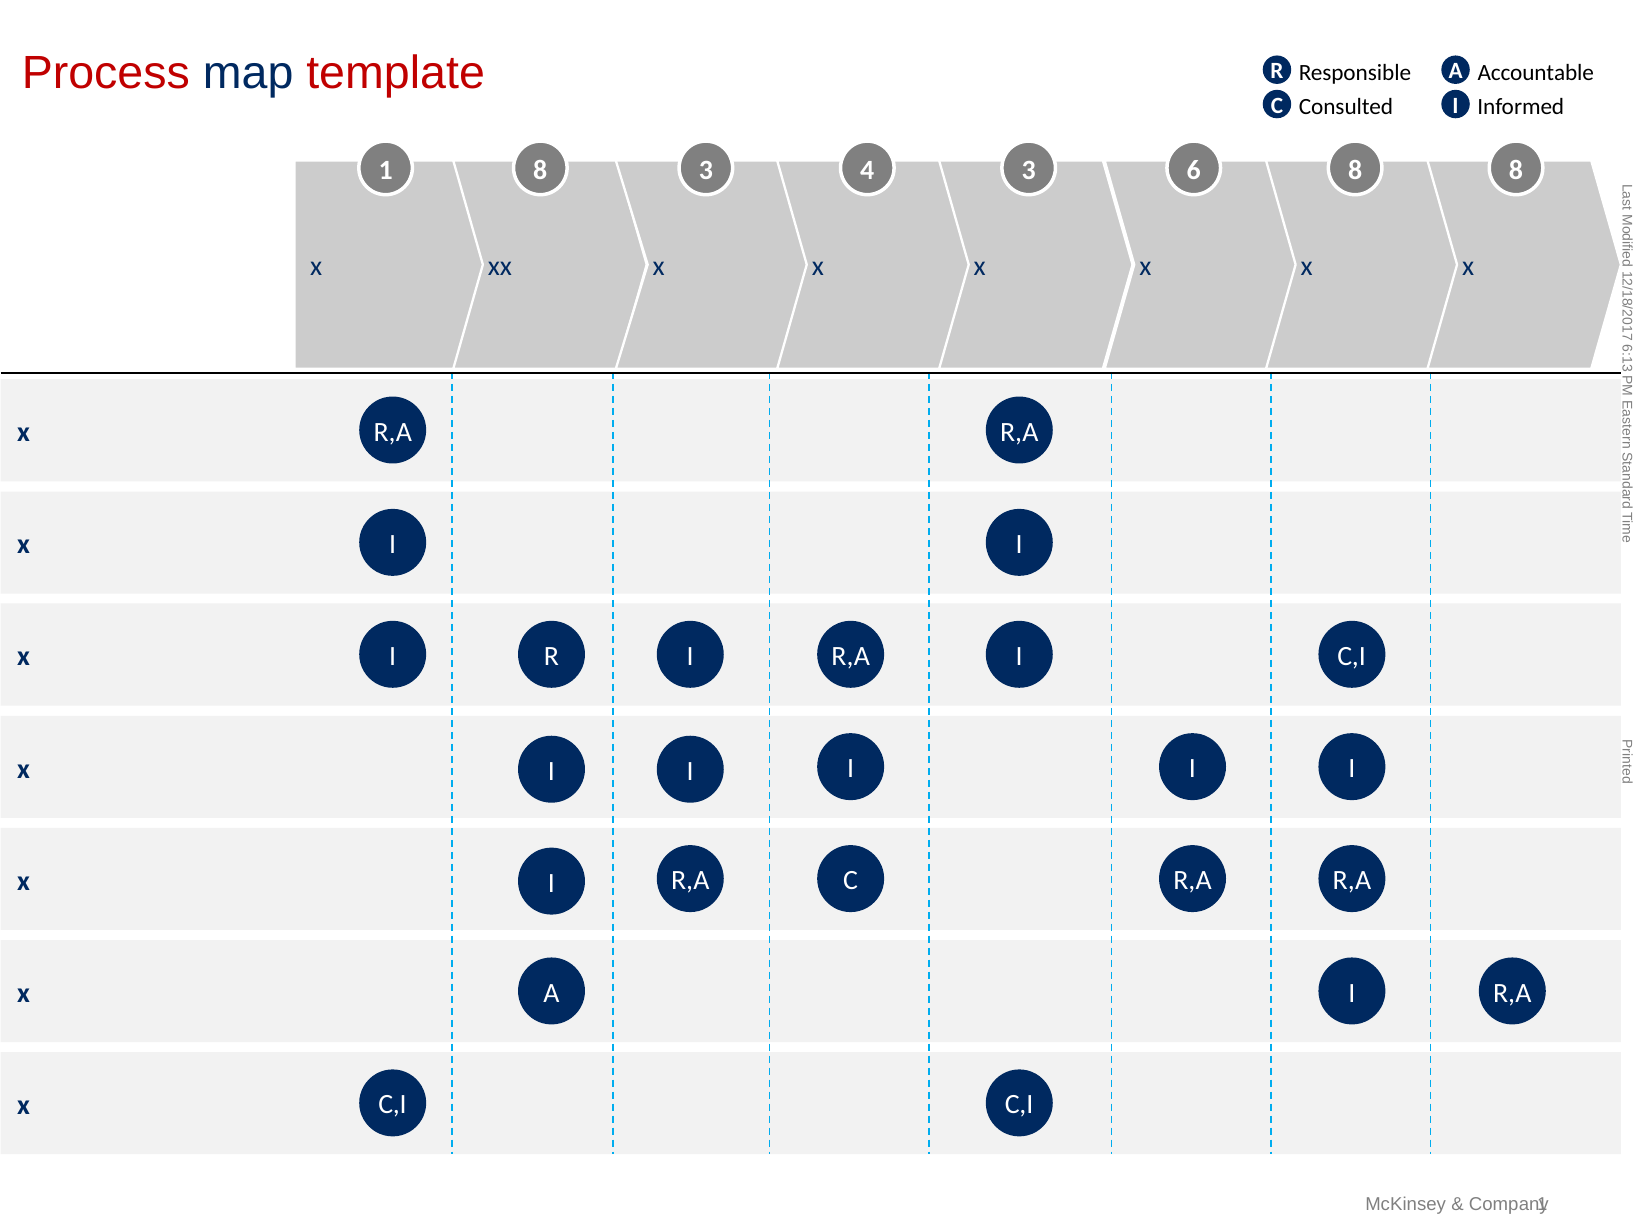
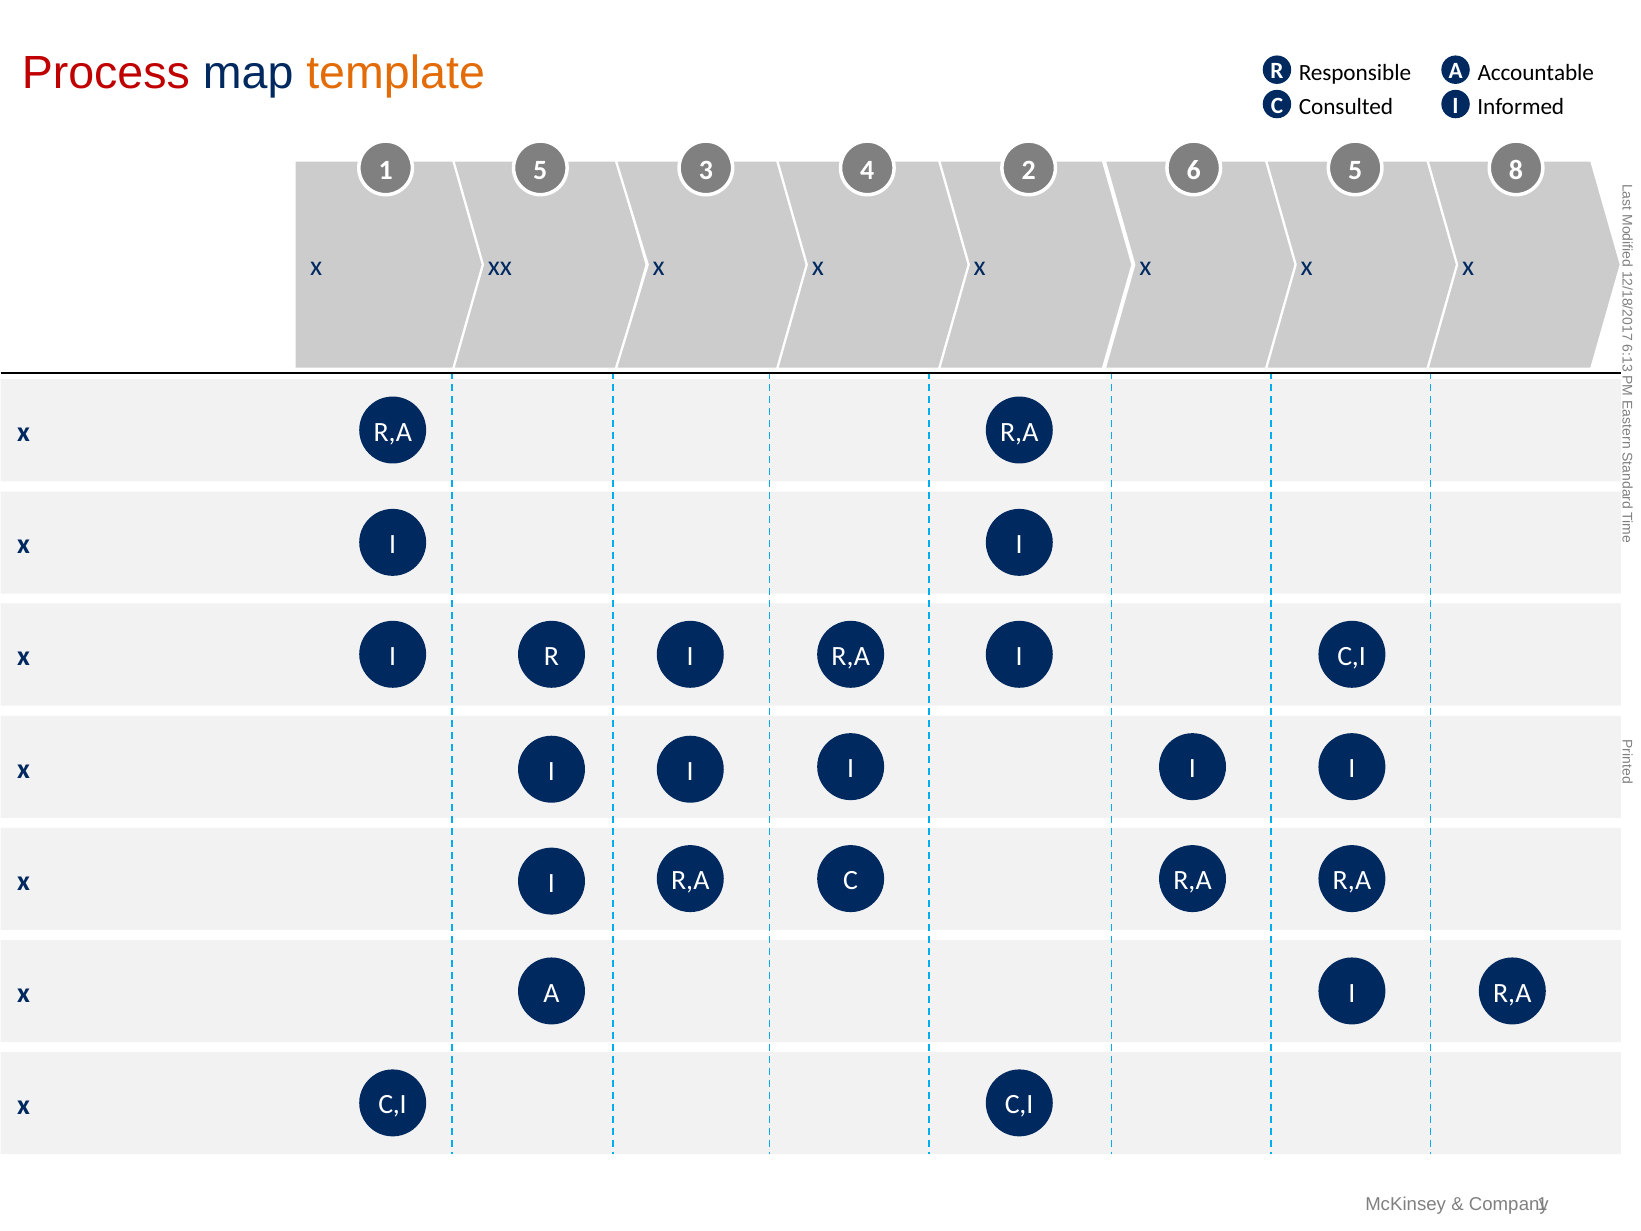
template colour: red -> orange (396, 73)
1 8: 8 -> 5 (540, 170)
4 3: 3 -> 2 (1029, 170)
6 8: 8 -> 5 (1355, 170)
